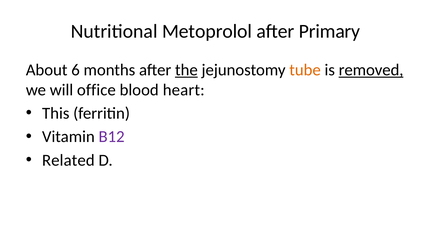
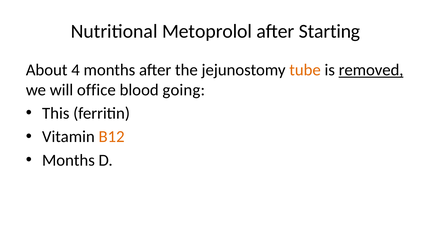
Primary: Primary -> Starting (329, 31)
6: 6 -> 4 (76, 70)
the underline: present -> none (186, 70)
heart: heart -> going (184, 90)
B12 colour: purple -> orange (112, 137)
Related: Related -> Months (68, 161)
